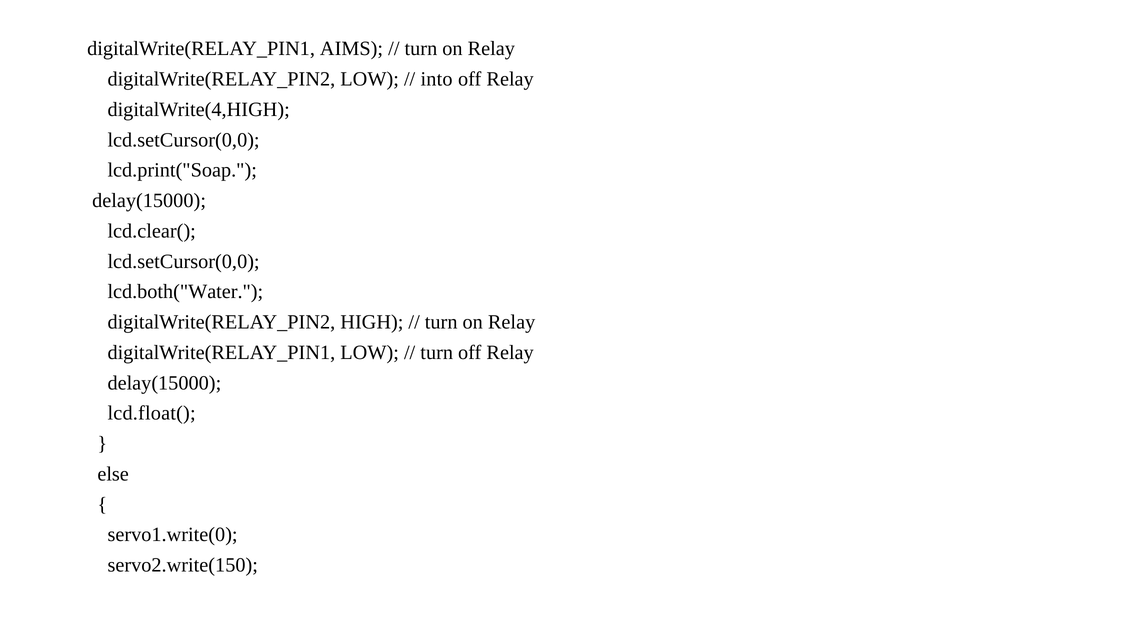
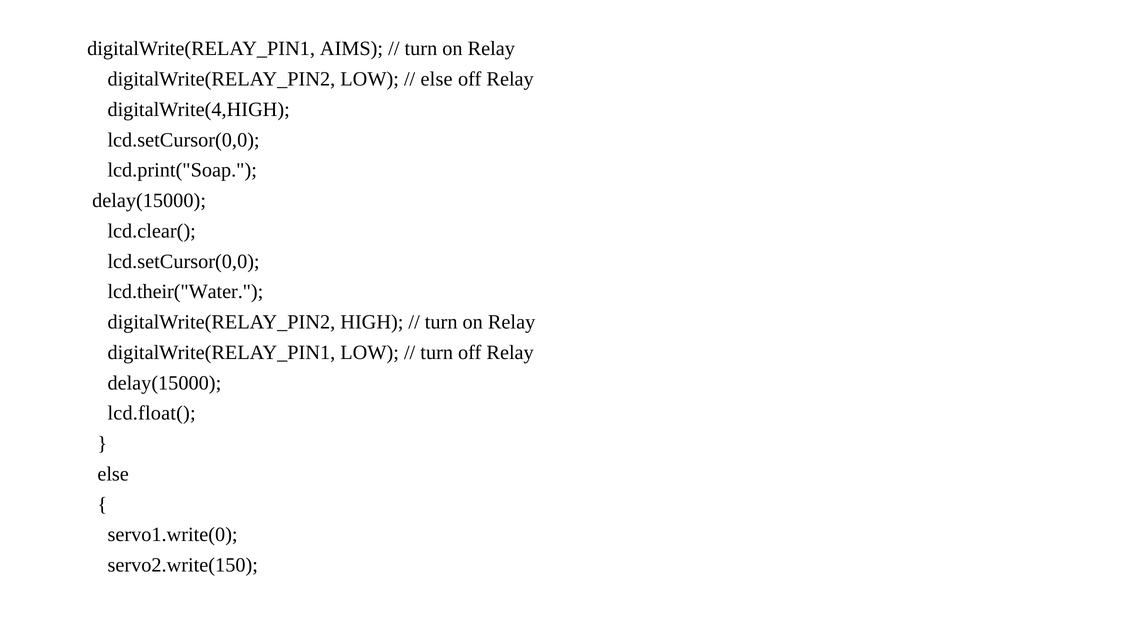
into: into -> else (437, 79)
lcd.both("Water: lcd.both("Water -> lcd.their("Water (185, 292)
